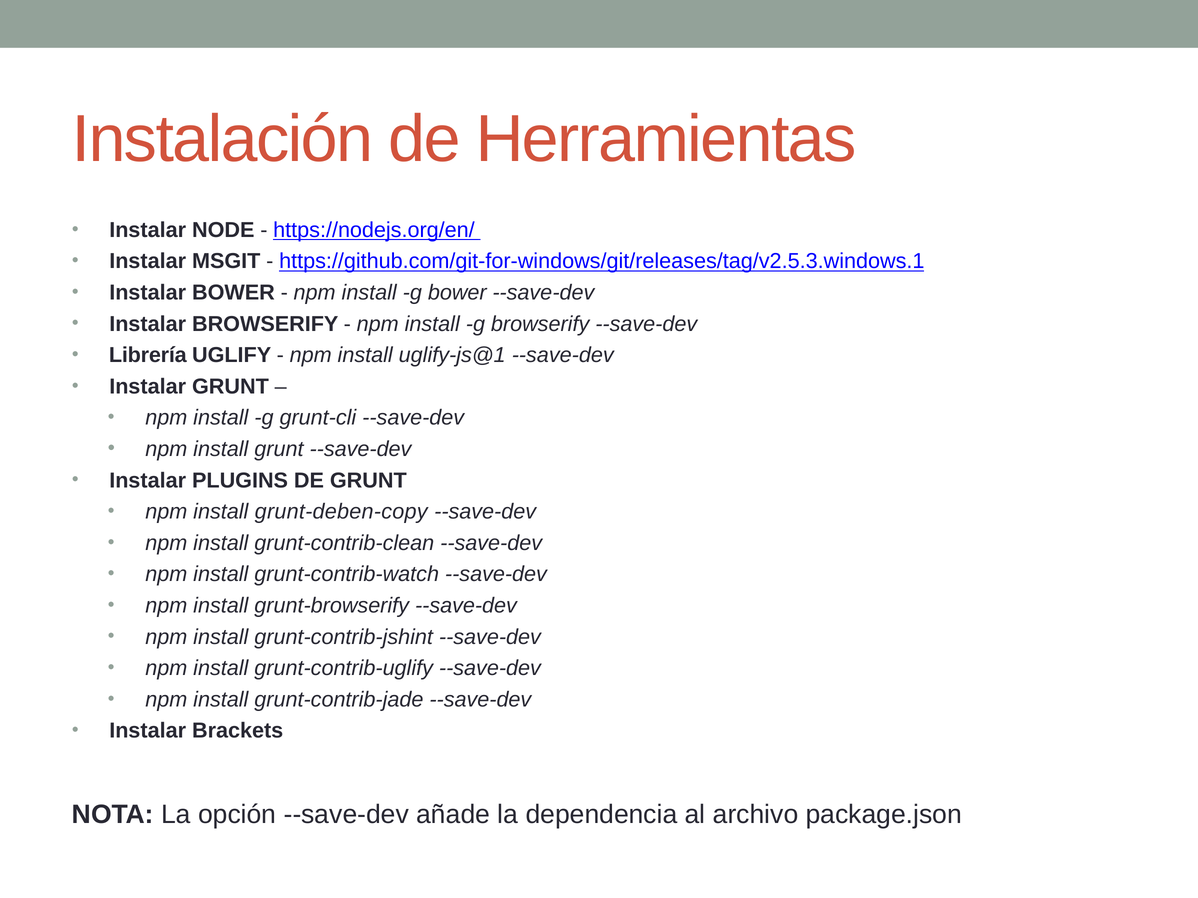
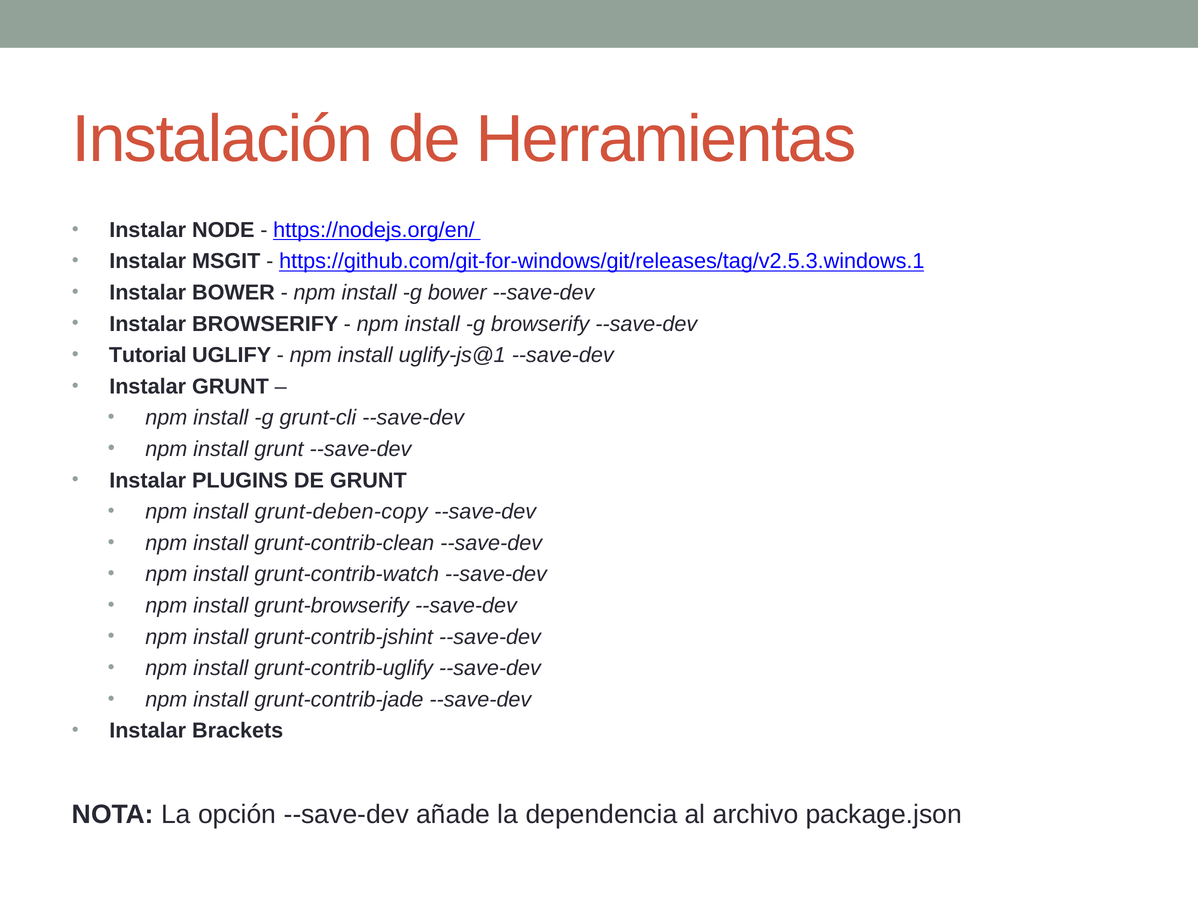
Librería: Librería -> Tutorial (148, 355)
